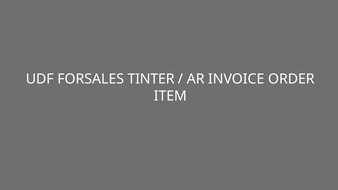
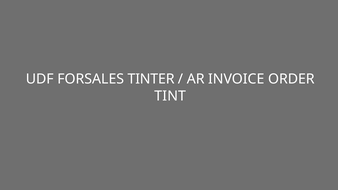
ITEM: ITEM -> TINT (170, 96)
